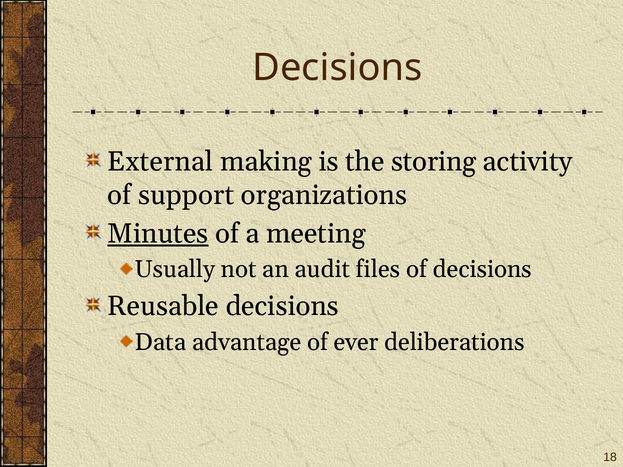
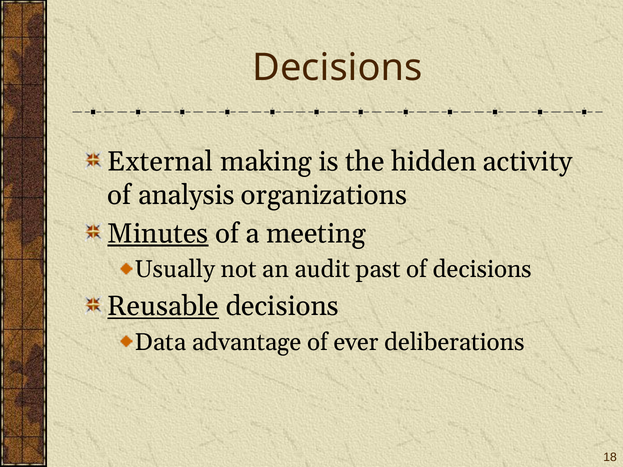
storing: storing -> hidden (434, 162)
support: support -> analysis (186, 195)
files: files -> past (378, 270)
Reusable underline: none -> present (163, 306)
